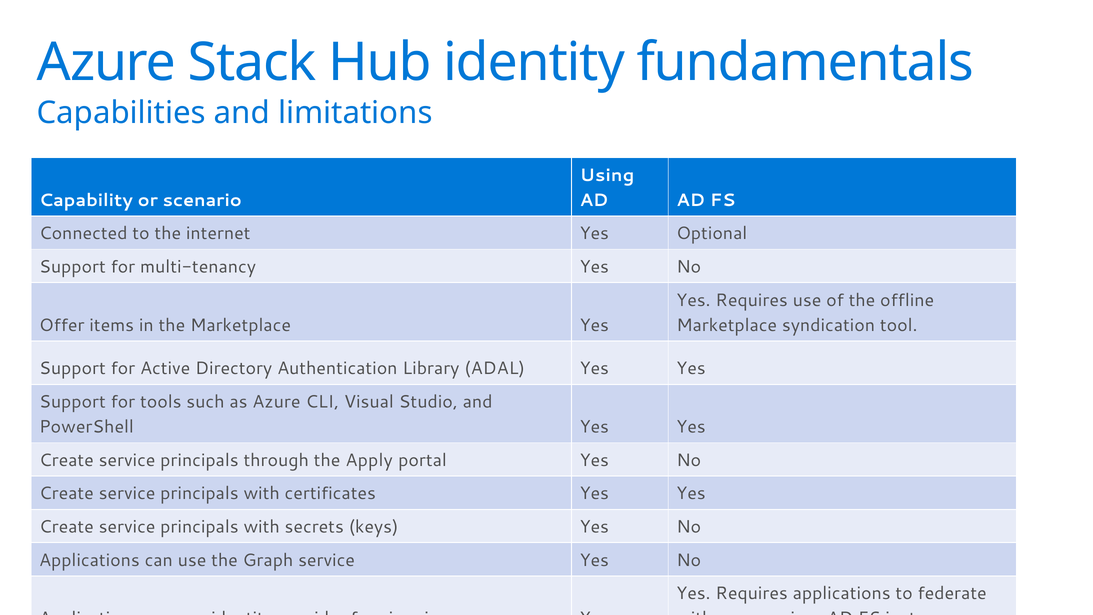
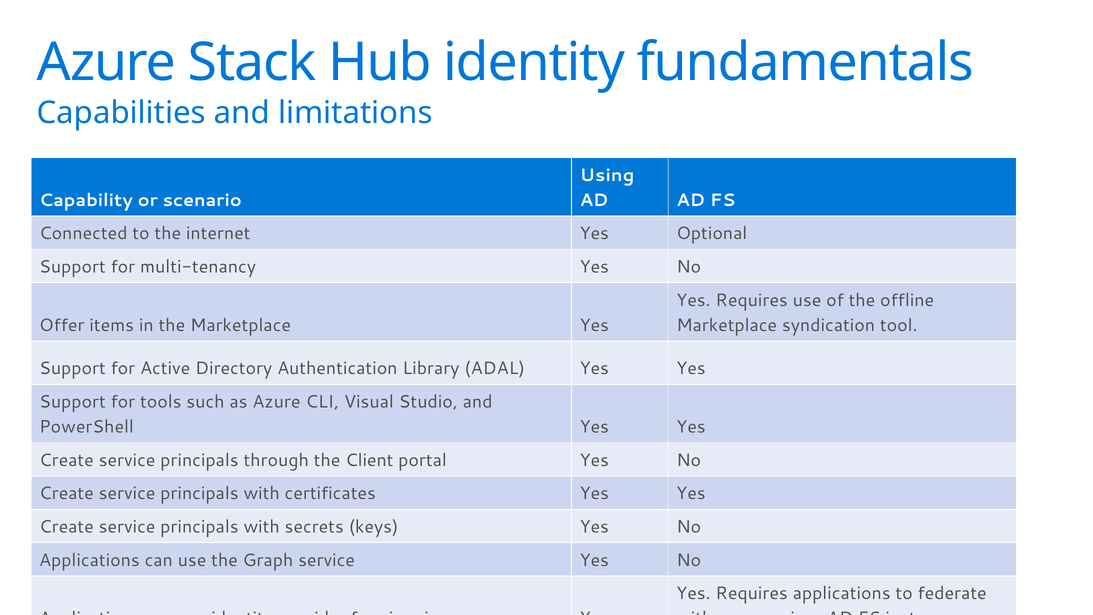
Apply: Apply -> Client (369, 460)
